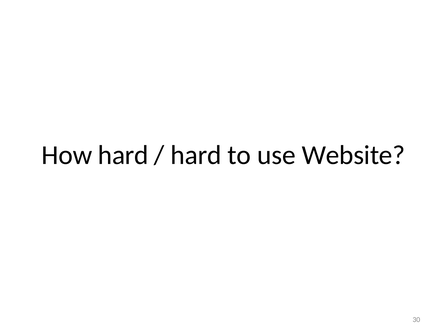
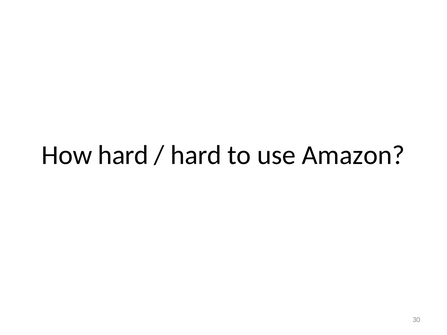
Website: Website -> Amazon (353, 155)
